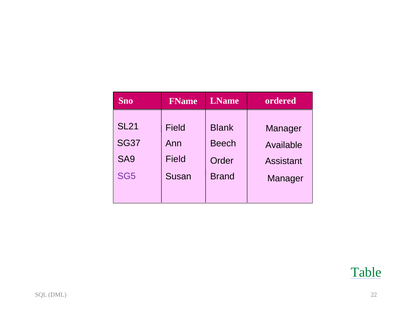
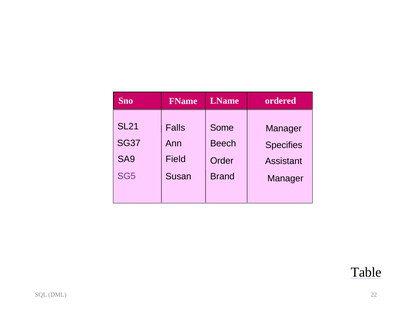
Field: Field -> Falls (175, 128)
Blank: Blank -> Some (222, 128)
Available: Available -> Specifies (284, 145)
Table colour: green -> black (366, 272)
